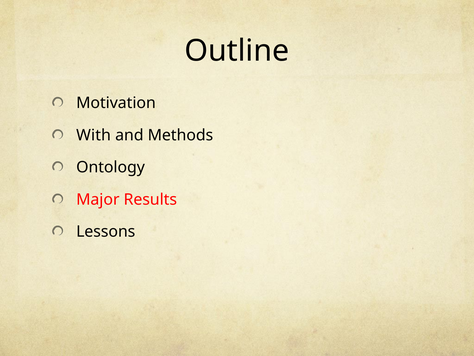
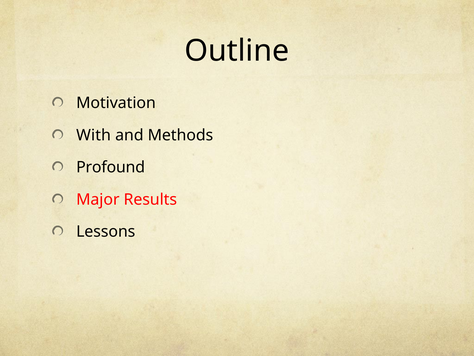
Ontology: Ontology -> Profound (111, 167)
